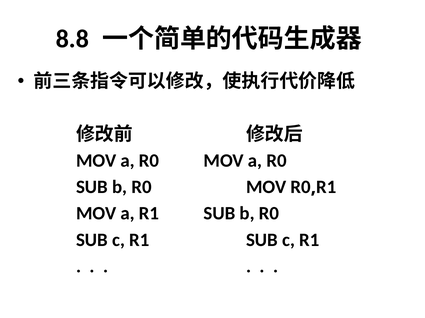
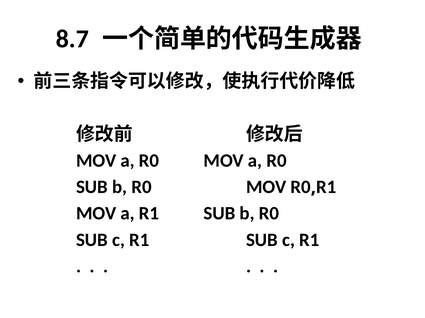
8.8: 8.8 -> 8.7 (72, 39)
